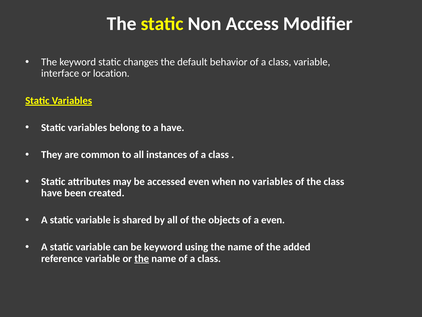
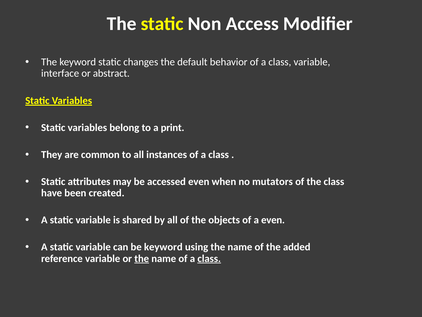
location: location -> abstract (111, 73)
a have: have -> print (173, 127)
no variables: variables -> mutators (273, 181)
class underline: none -> present (209, 258)
